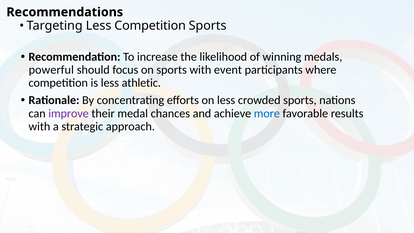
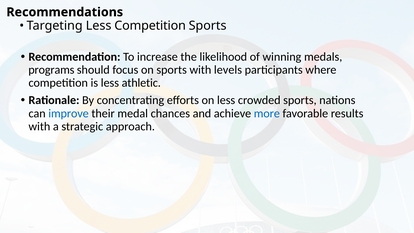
powerful: powerful -> programs (51, 70)
event: event -> levels (228, 70)
improve colour: purple -> blue (69, 113)
